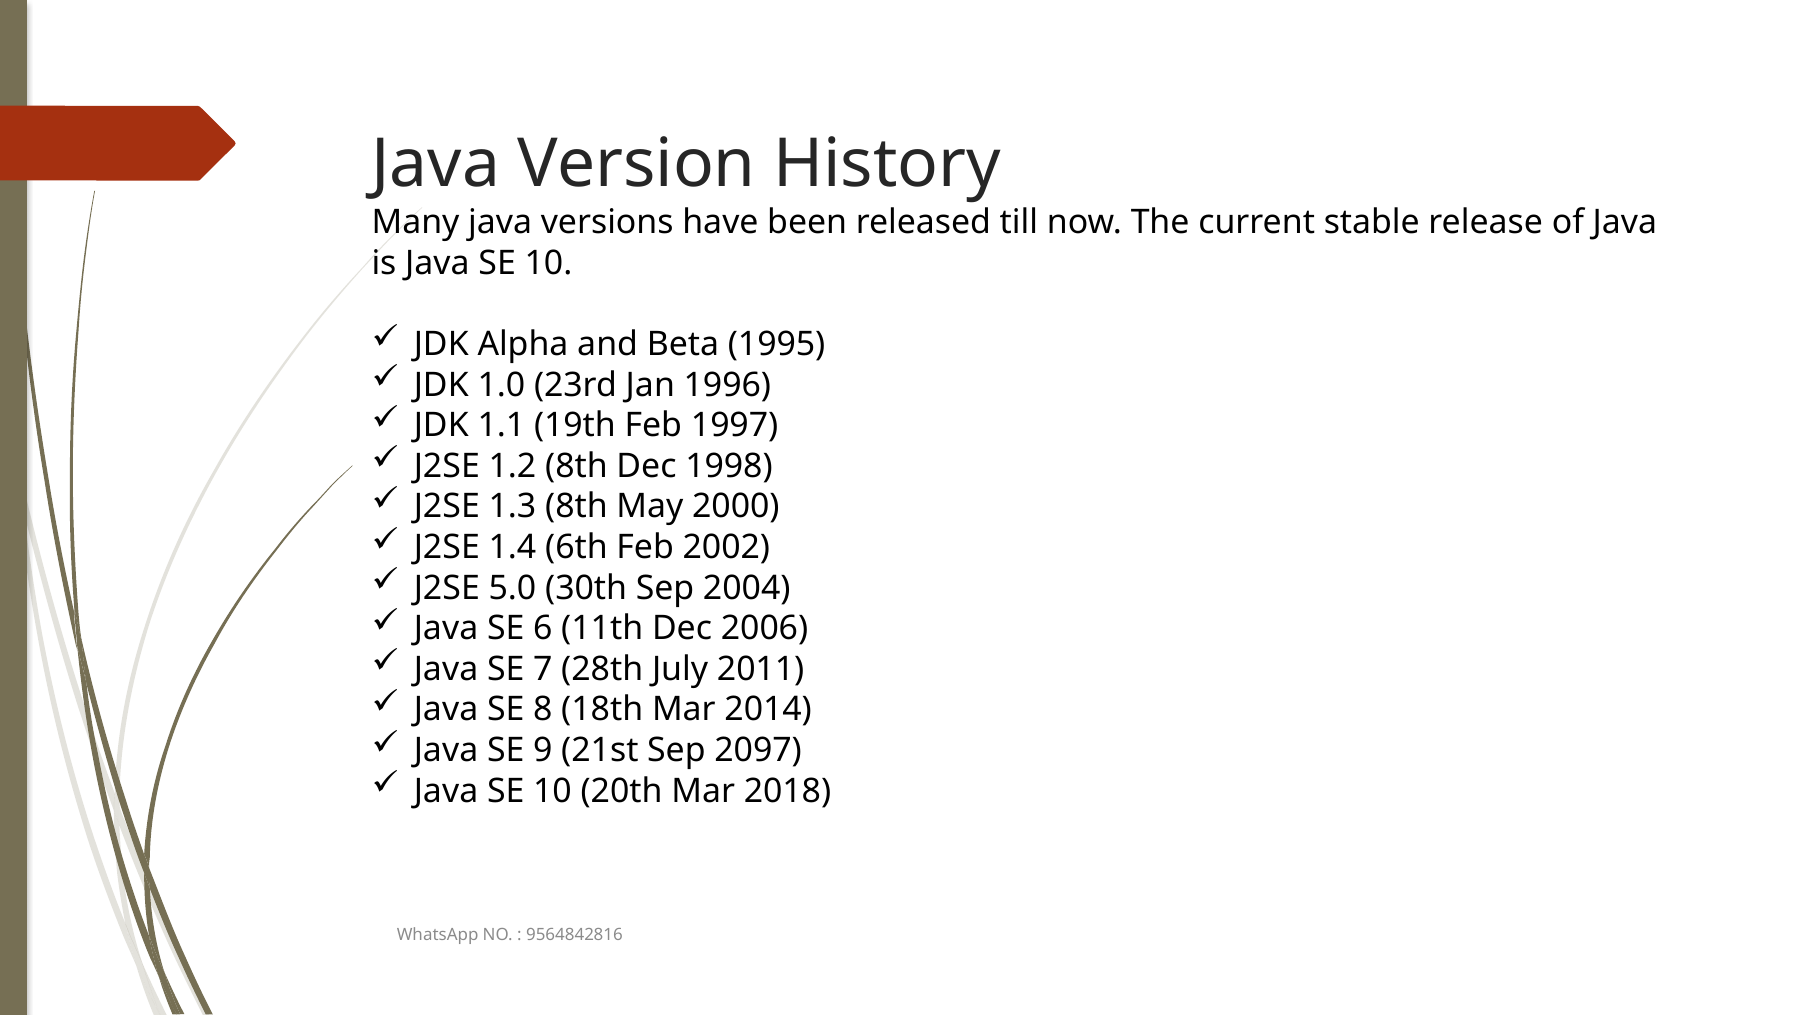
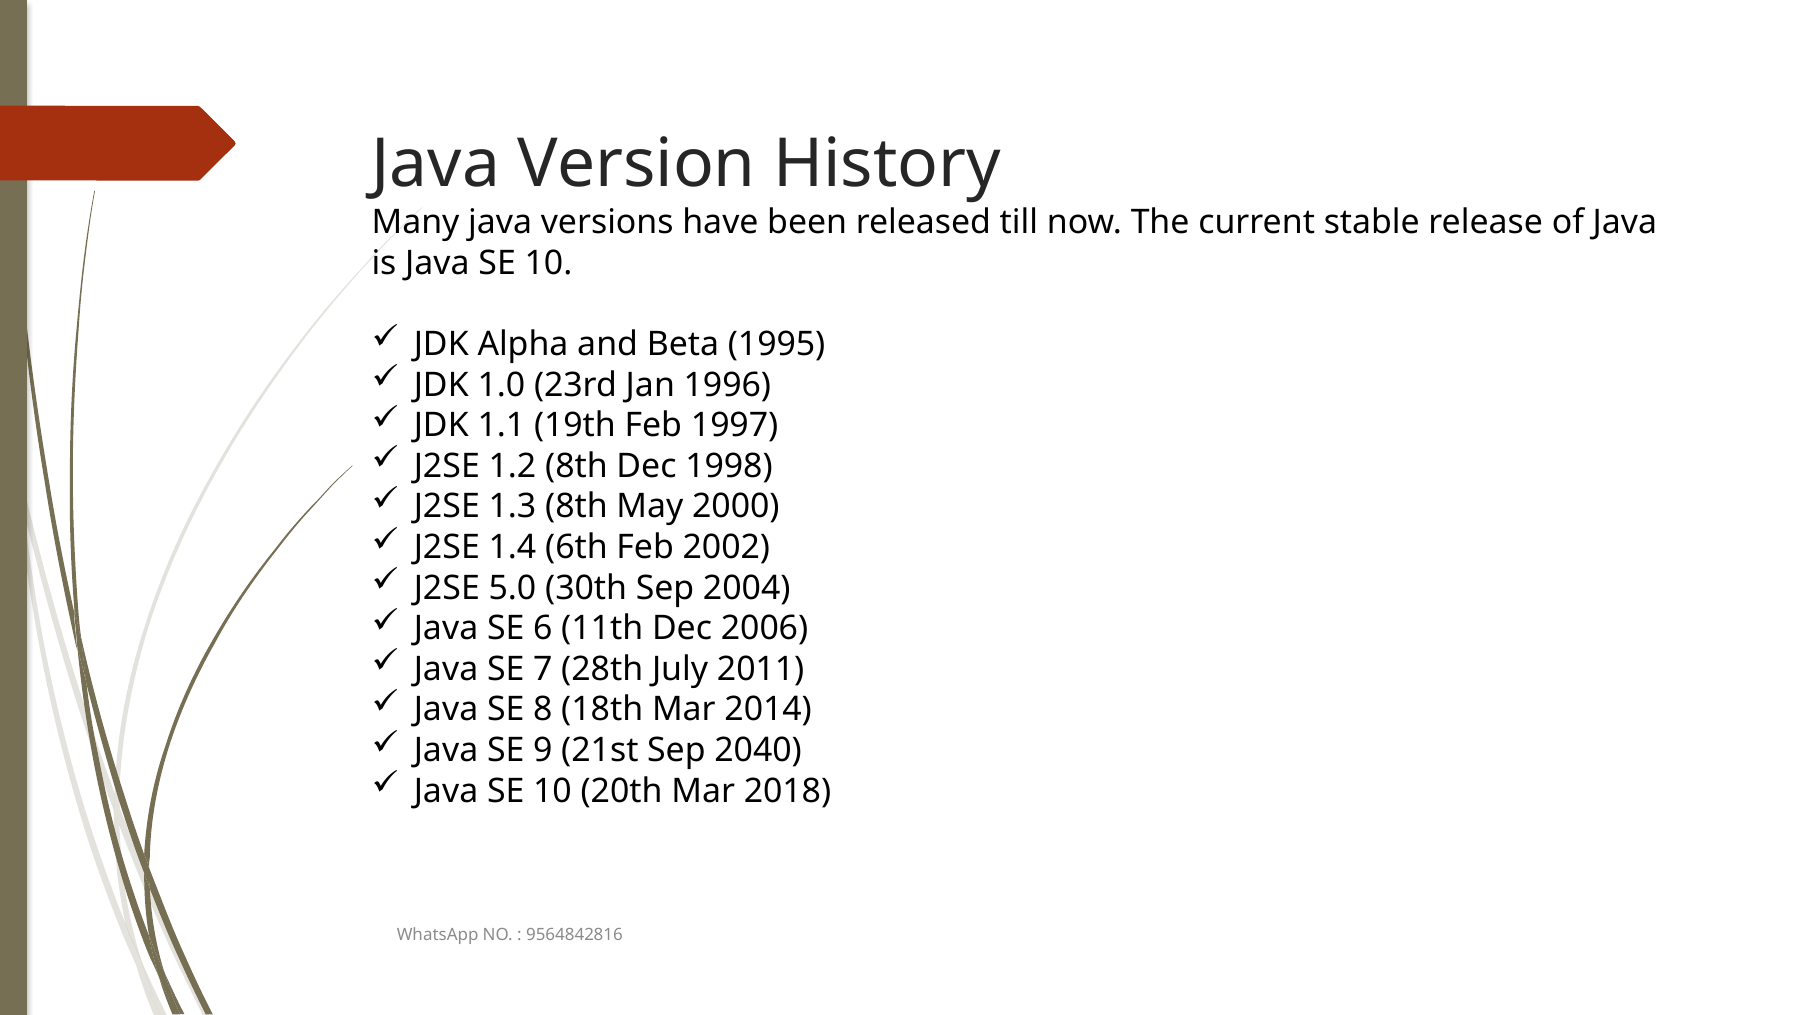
2097: 2097 -> 2040 (758, 751)
